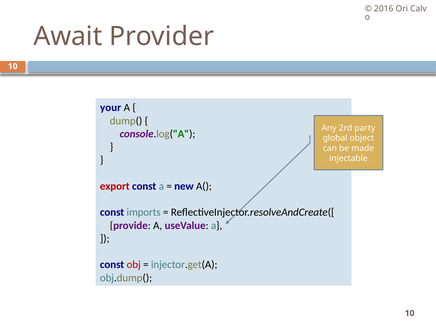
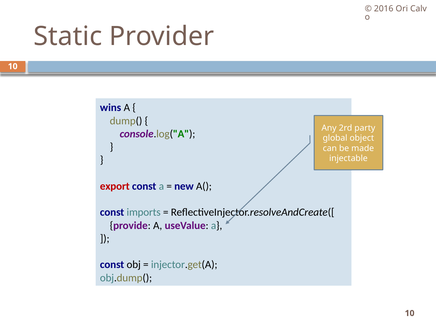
Await: Await -> Static (68, 36)
your: your -> wins (111, 108)
obj colour: red -> black (134, 265)
